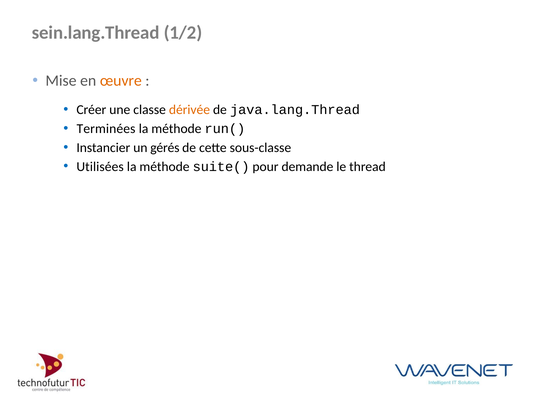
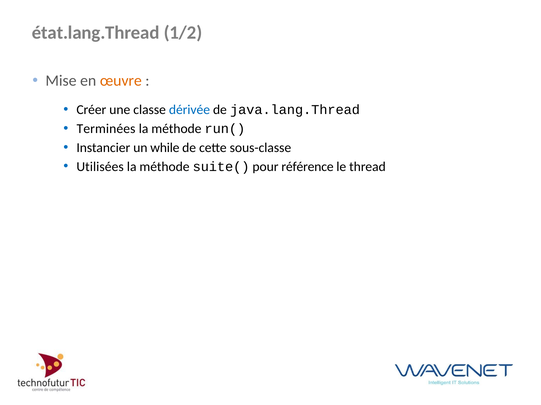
sein.lang.Thread: sein.lang.Thread -> état.lang.Thread (96, 33)
dérivée colour: orange -> blue (189, 110)
gérés: gérés -> while (165, 148)
demande: demande -> référence (307, 167)
